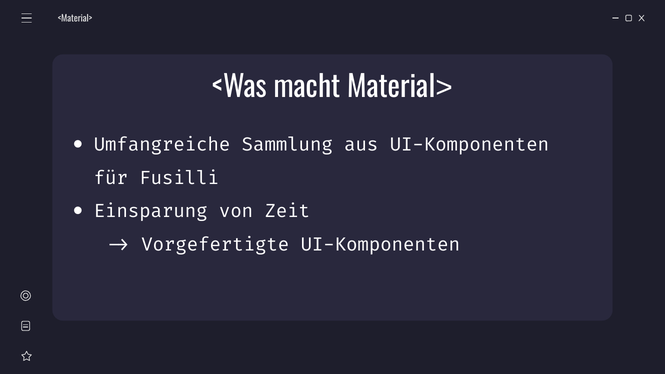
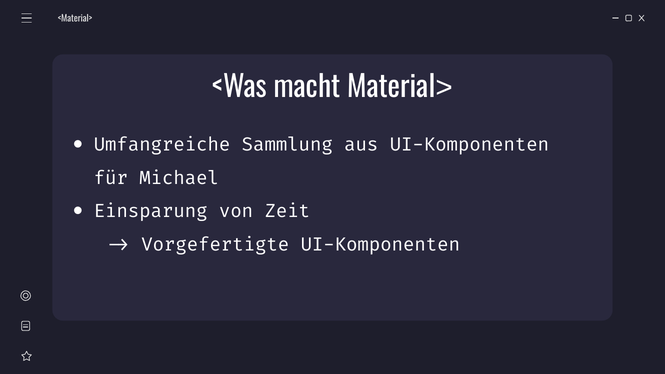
Fusilli: Fusilli -> Michael (179, 178)
